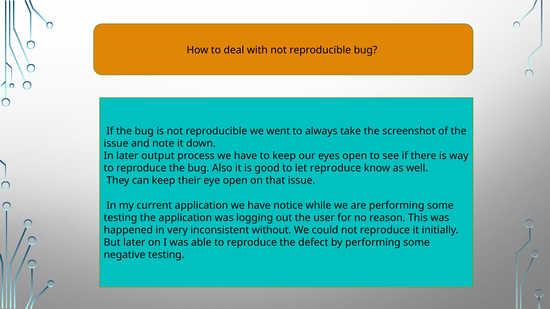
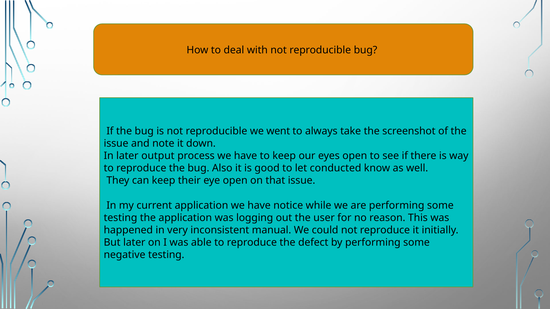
let reproduce: reproduce -> conducted (336, 168)
without: without -> manual (272, 230)
